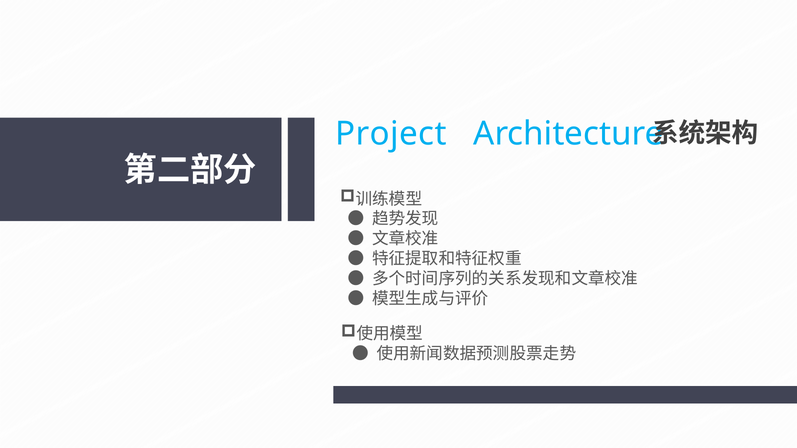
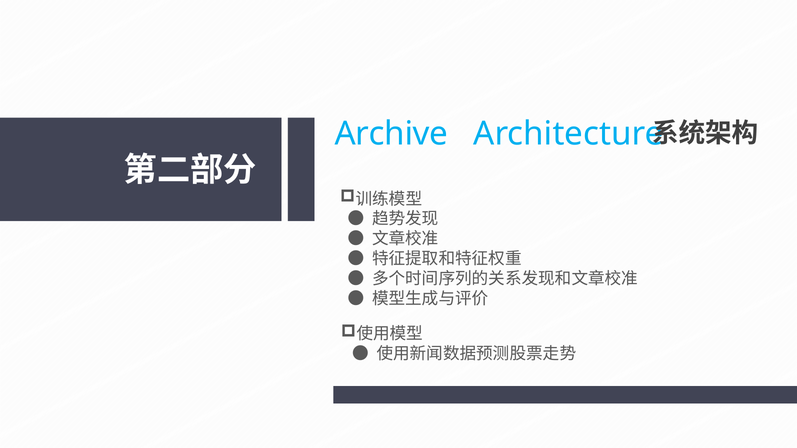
Project: Project -> Archive (391, 134)
